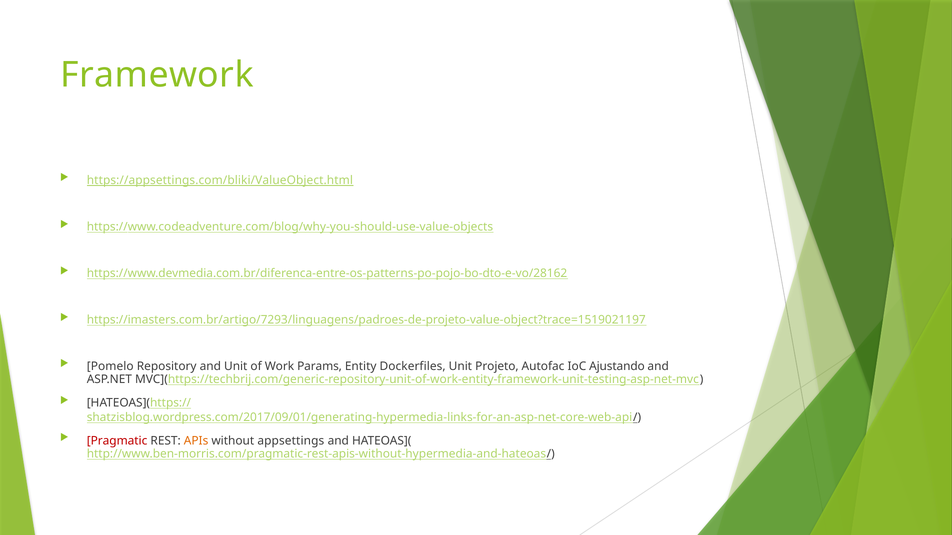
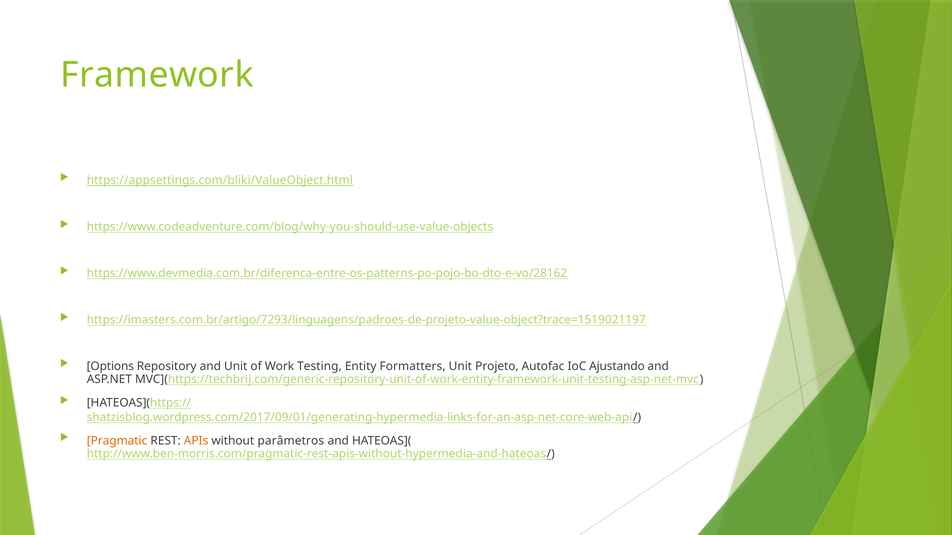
Pomelo: Pomelo -> Options (110, 367)
Params: Params -> Testing (319, 367)
Dockerfiles: Dockerfiles -> Formatters (413, 367)
Pragmatic colour: red -> orange (117, 441)
appsettings: appsettings -> parâmetros (291, 441)
